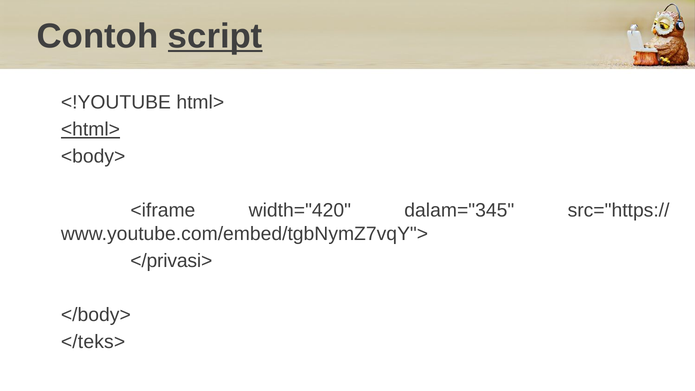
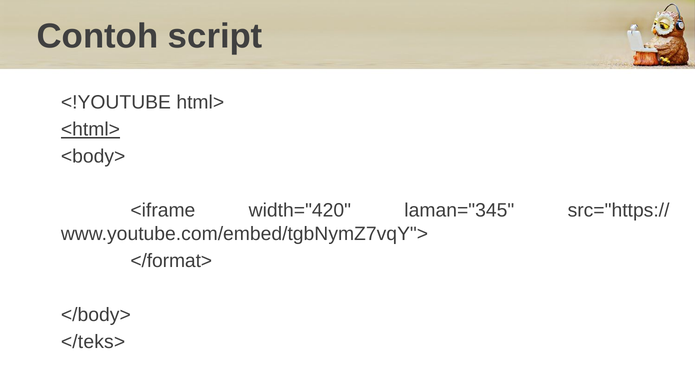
script underline: present -> none (215, 36)
dalam="345: dalam="345 -> laman="345 (459, 210)
</privasi>: </privasi> -> </format> (171, 261)
